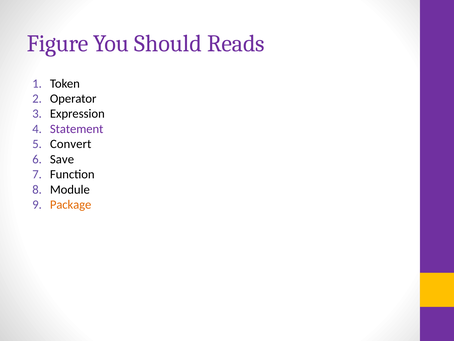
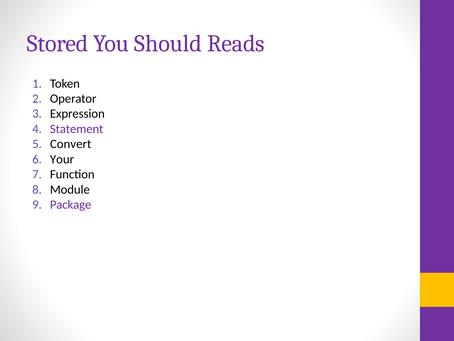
Figure: Figure -> Stored (58, 44)
Save: Save -> Your (62, 159)
Package colour: orange -> purple (71, 204)
